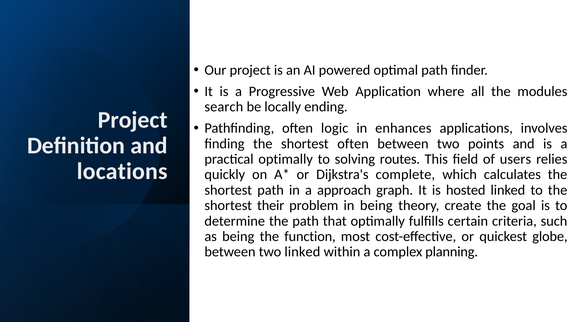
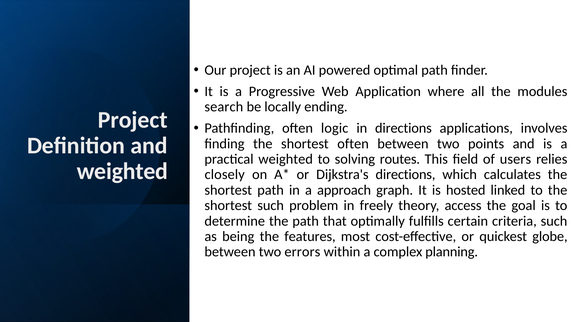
in enhances: enhances -> directions (403, 128)
practical optimally: optimally -> weighted (286, 159)
locations: locations -> weighted (122, 171)
quickly: quickly -> closely (225, 174)
Dijkstra's complete: complete -> directions (406, 174)
shortest their: their -> such (271, 205)
in being: being -> freely (376, 205)
create: create -> access (463, 205)
function: function -> features (310, 236)
two linked: linked -> errors (302, 252)
